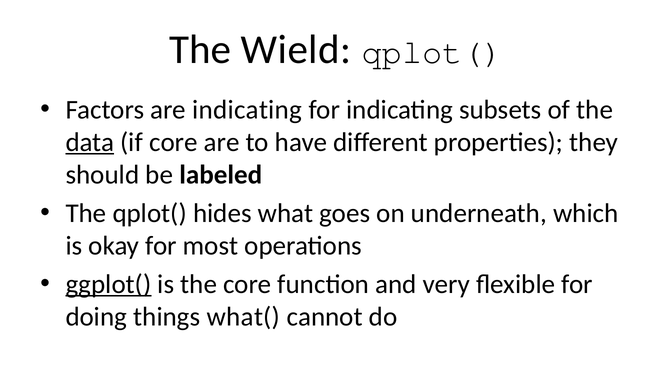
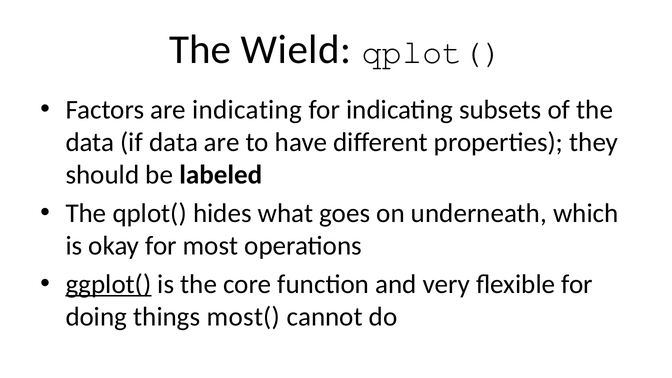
data underline: present -> none (90, 142)
if core: core -> data (174, 142)
what(: what( -> most( (243, 317)
